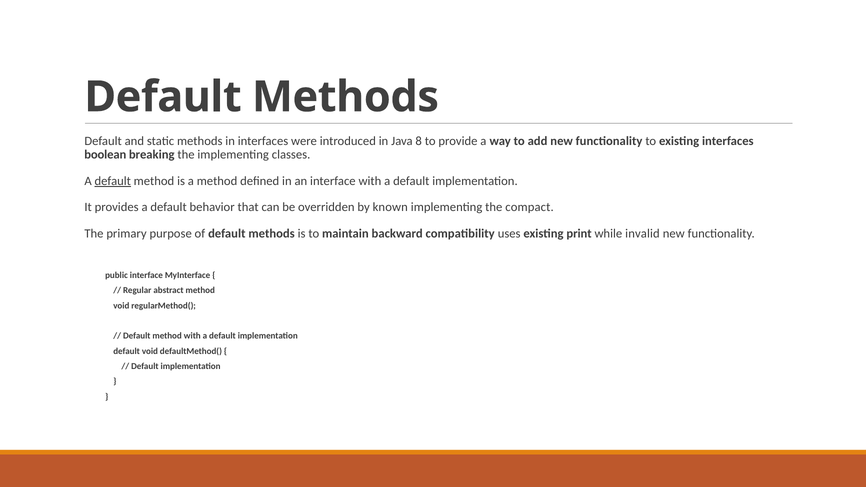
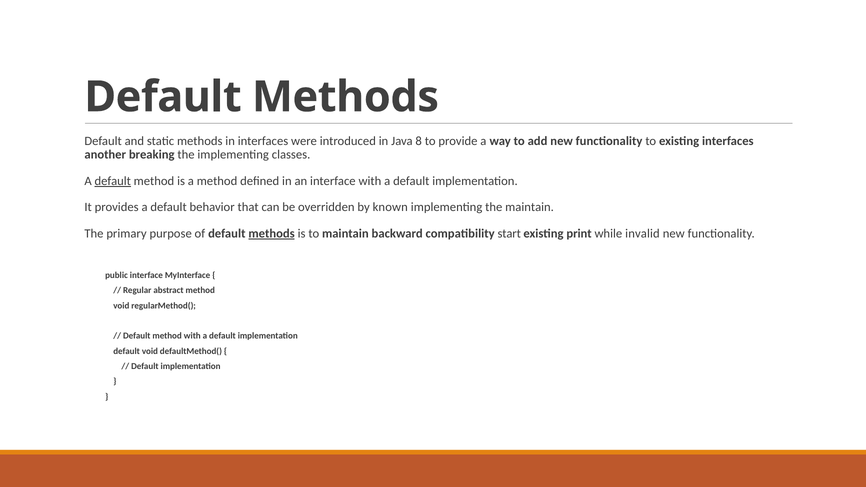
boolean: boolean -> another (105, 155)
the compact: compact -> maintain (530, 207)
methods underline: none -> present (272, 234)
uses: uses -> start (509, 234)
